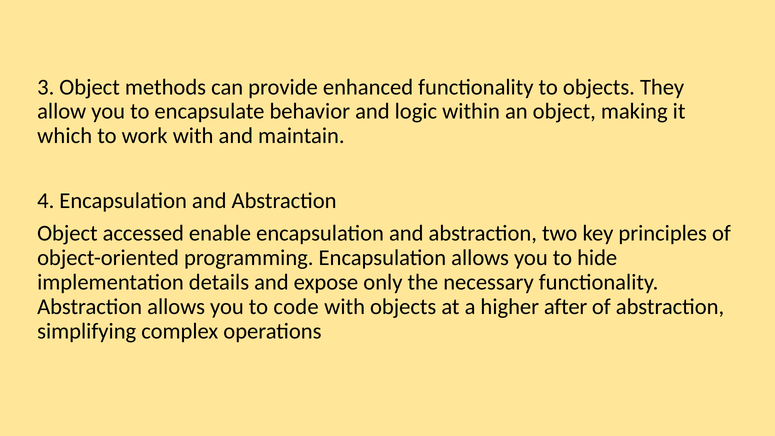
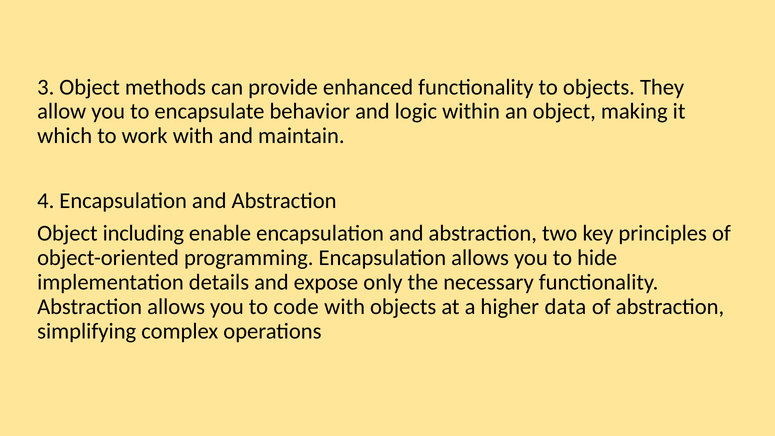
accessed: accessed -> including (143, 233)
after: after -> data (565, 307)
